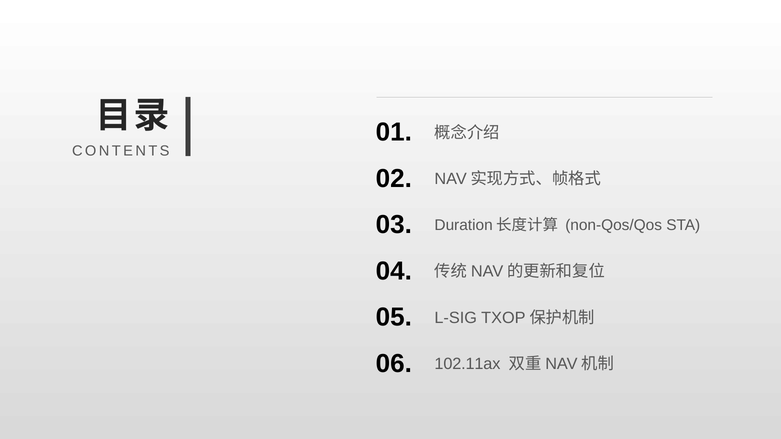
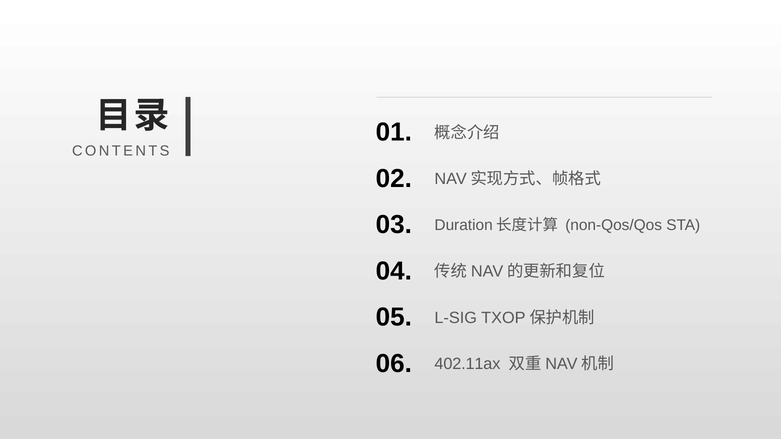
102.11ax: 102.11ax -> 402.11ax (467, 364)
